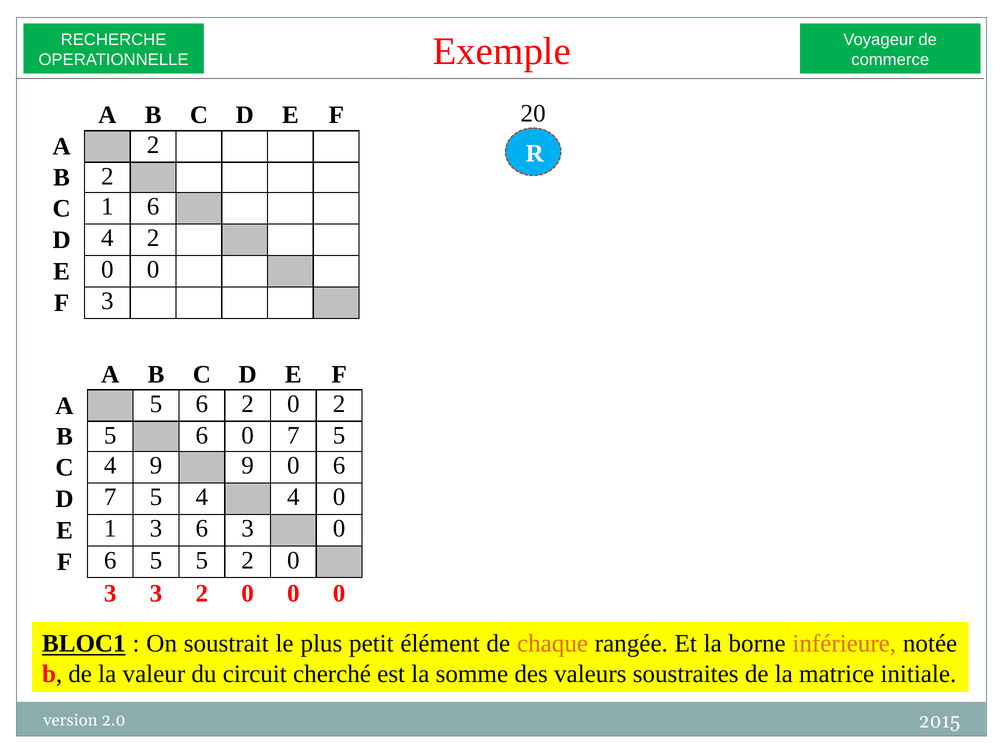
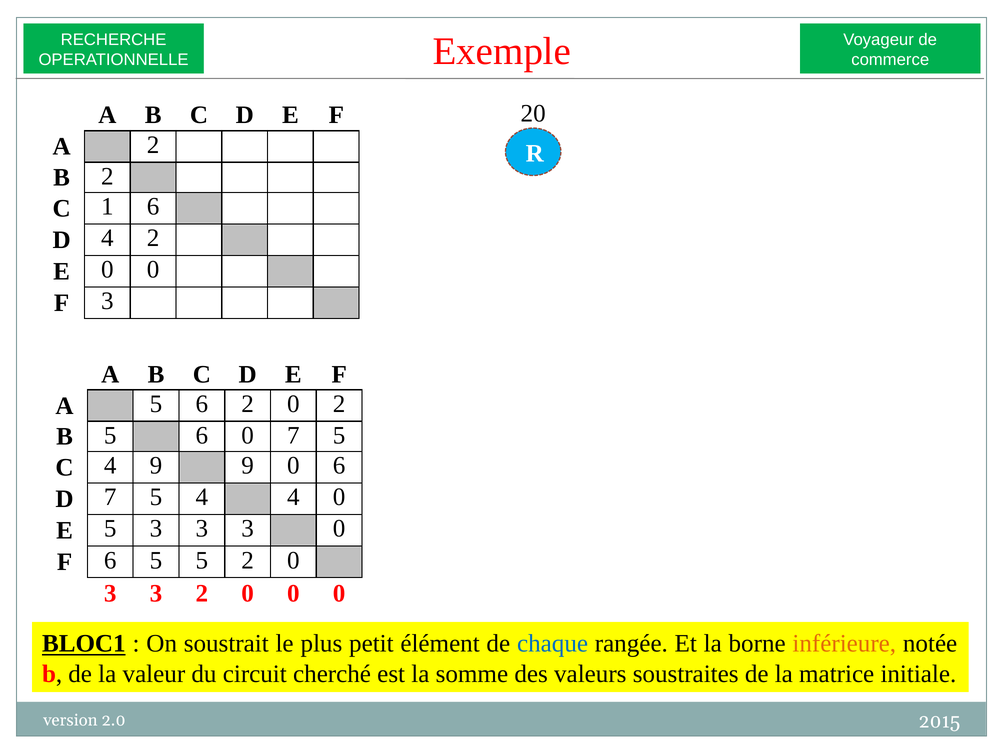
E 1: 1 -> 5 (110, 529)
6: 6 -> 3 (202, 529)
chaque colour: orange -> blue (553, 644)
